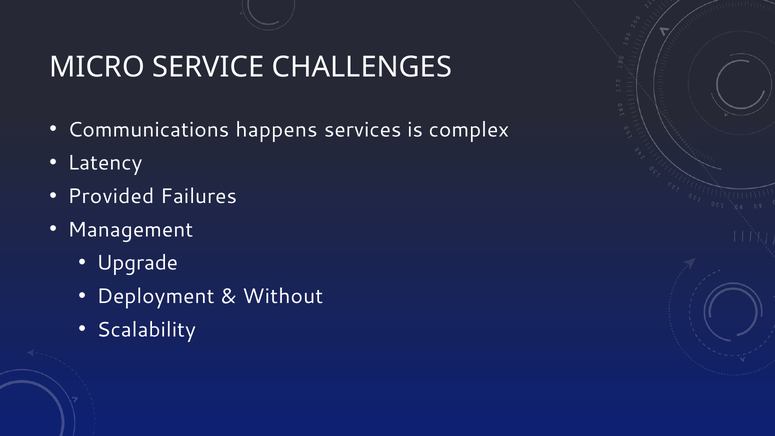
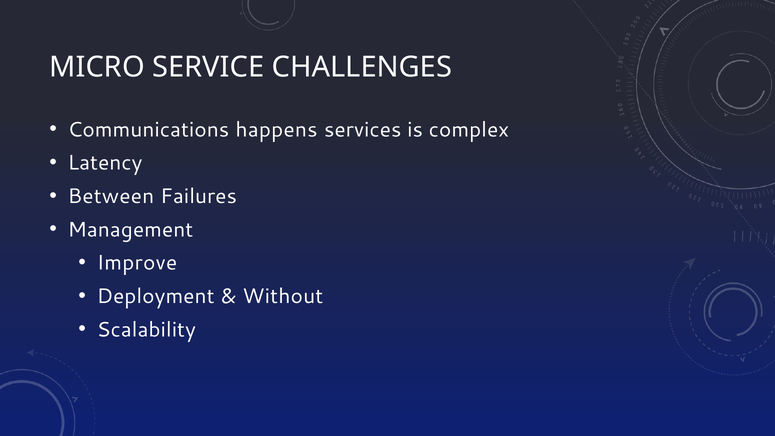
Provided: Provided -> Between (111, 196)
Upgrade: Upgrade -> Improve (137, 263)
